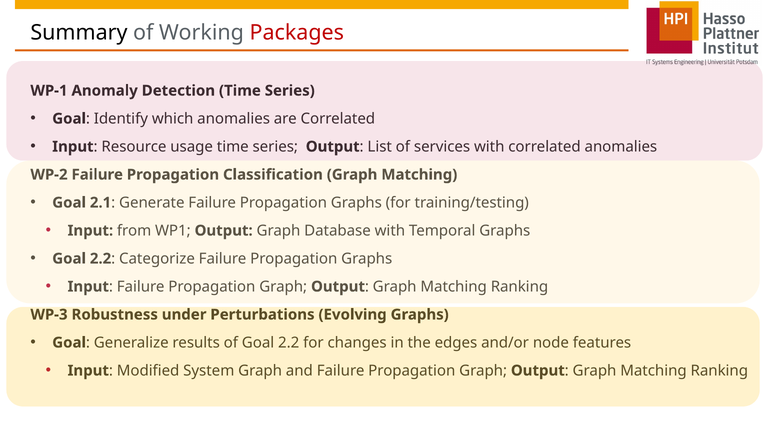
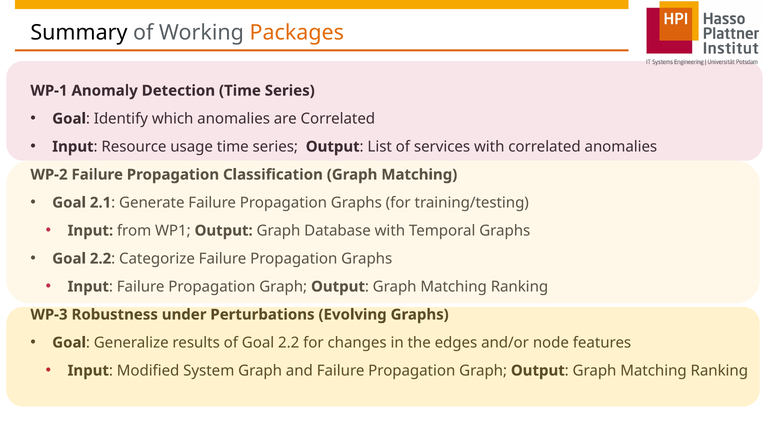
Packages colour: red -> orange (297, 33)
